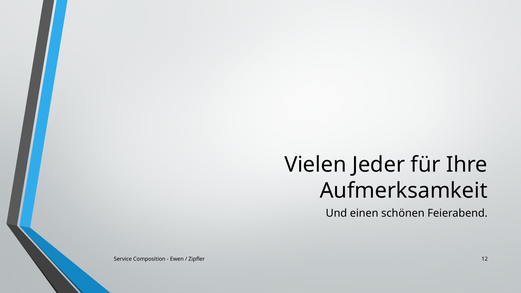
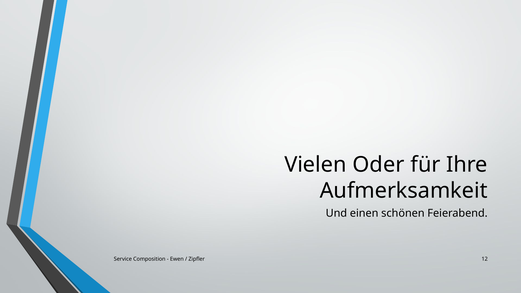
Jeder: Jeder -> Oder (378, 165)
